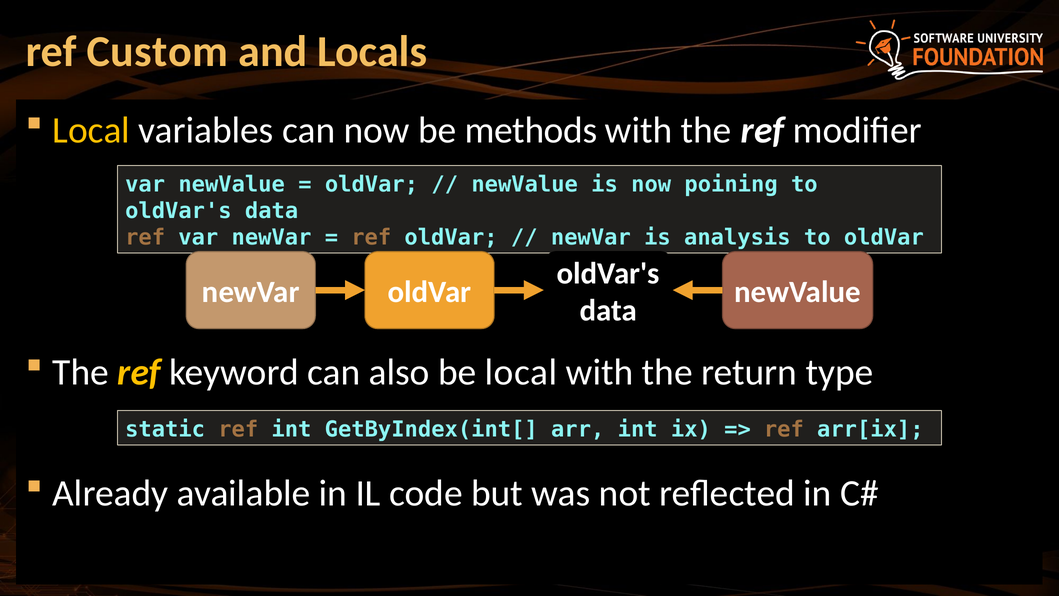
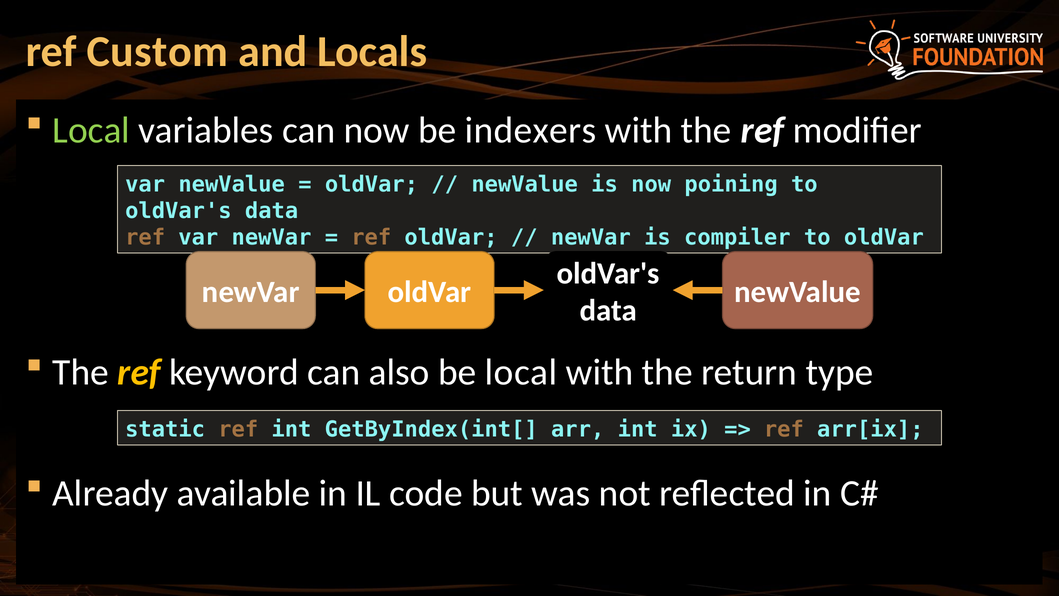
Local colour: yellow -> light green (91, 131)
methods: methods -> indexers (531, 131)
analysis: analysis -> compiler (737, 237)
